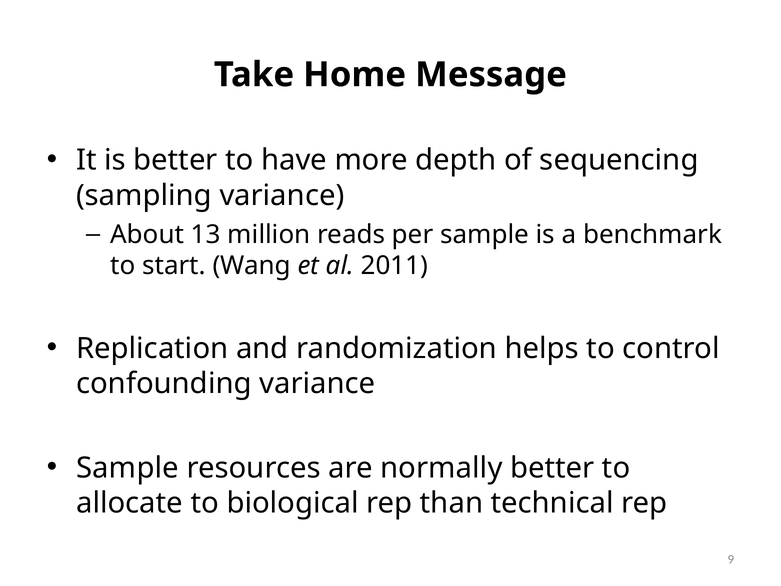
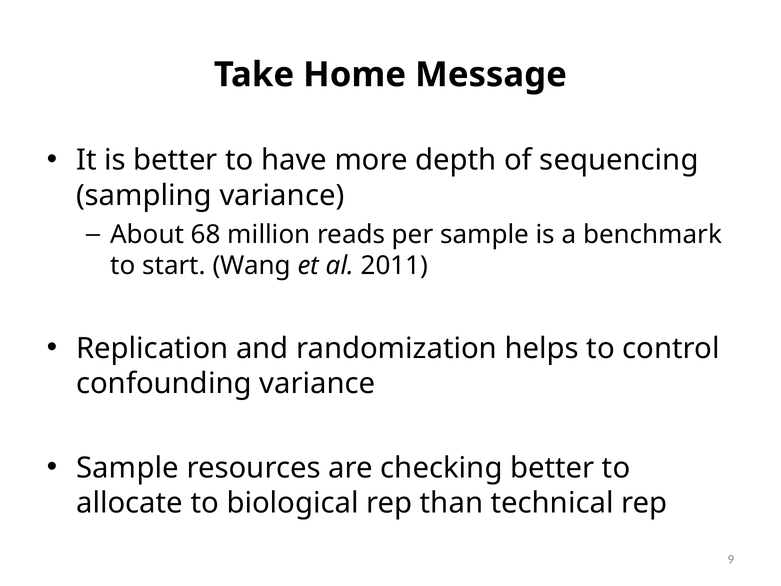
13: 13 -> 68 (206, 234)
normally: normally -> checking (441, 468)
